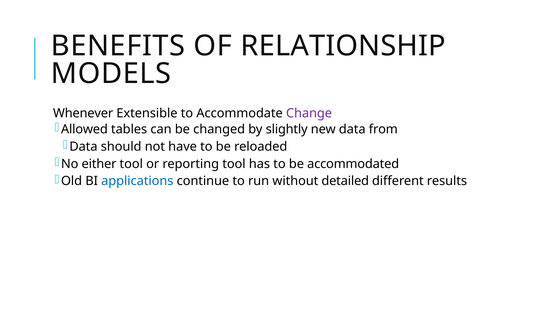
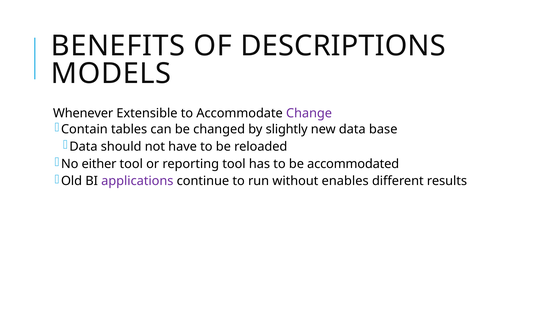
RELATIONSHIP: RELATIONSHIP -> DESCRIPTIONS (343, 46)
Allowed: Allowed -> Contain (84, 129)
from: from -> base (383, 129)
applications colour: blue -> purple (137, 181)
detailed: detailed -> enables (345, 181)
